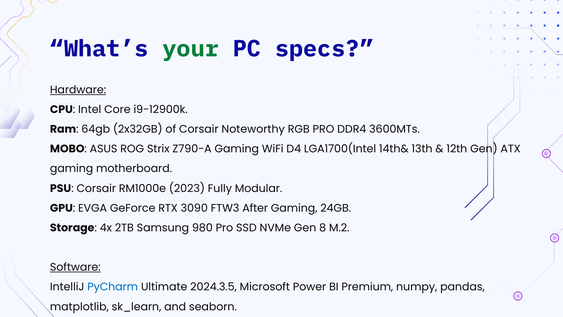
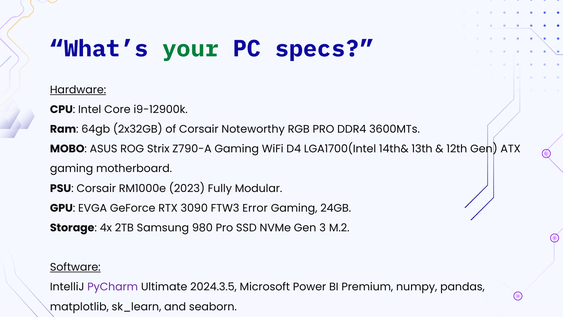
After: After -> Error (255, 208)
8: 8 -> 3 (323, 228)
PyCharm colour: blue -> purple (113, 287)
